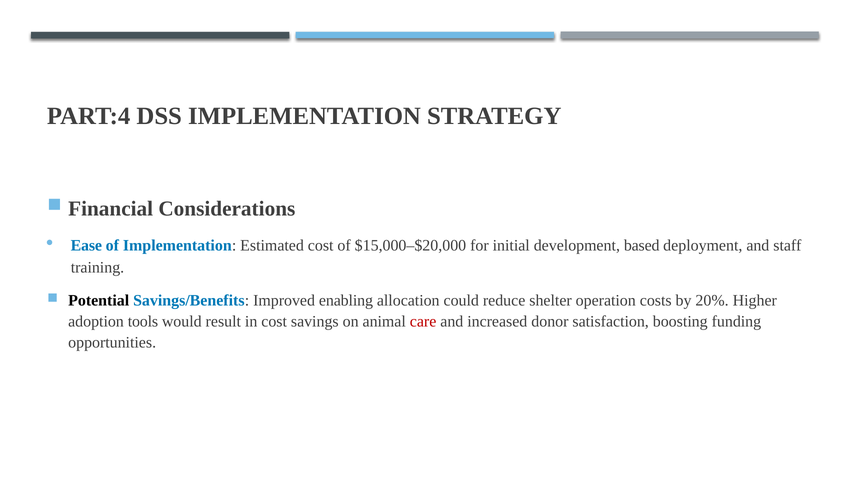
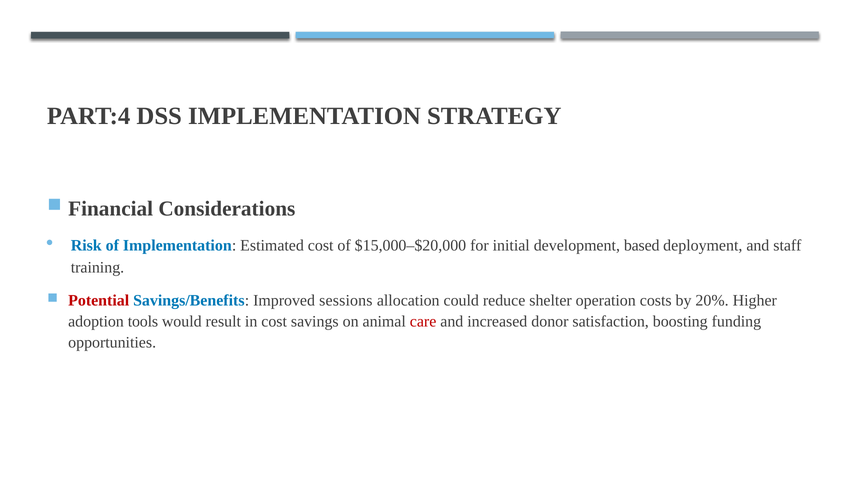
Ease: Ease -> Risk (86, 246)
Potential colour: black -> red (99, 301)
enabling: enabling -> sessions (346, 301)
